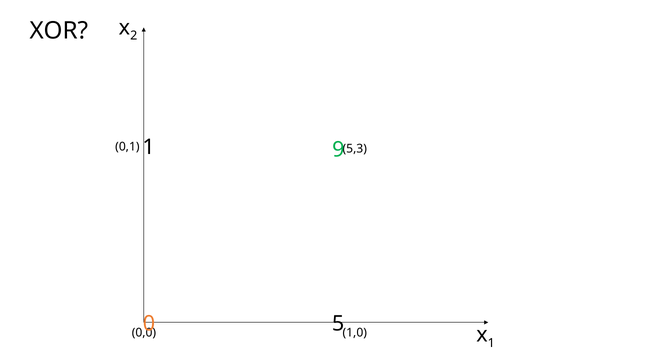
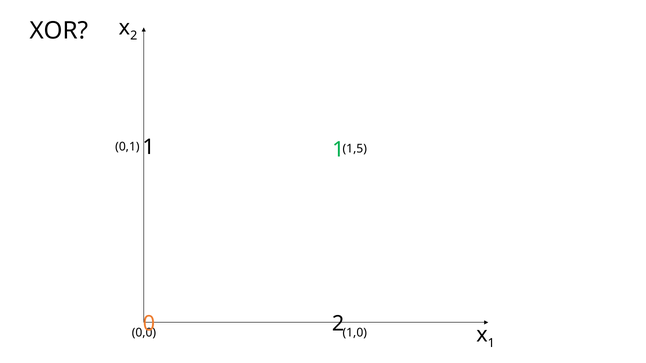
1 9: 9 -> 1 (338, 150)
5,3: 5,3 -> 1,5 (355, 149)
5: 5 -> 2 (338, 324)
